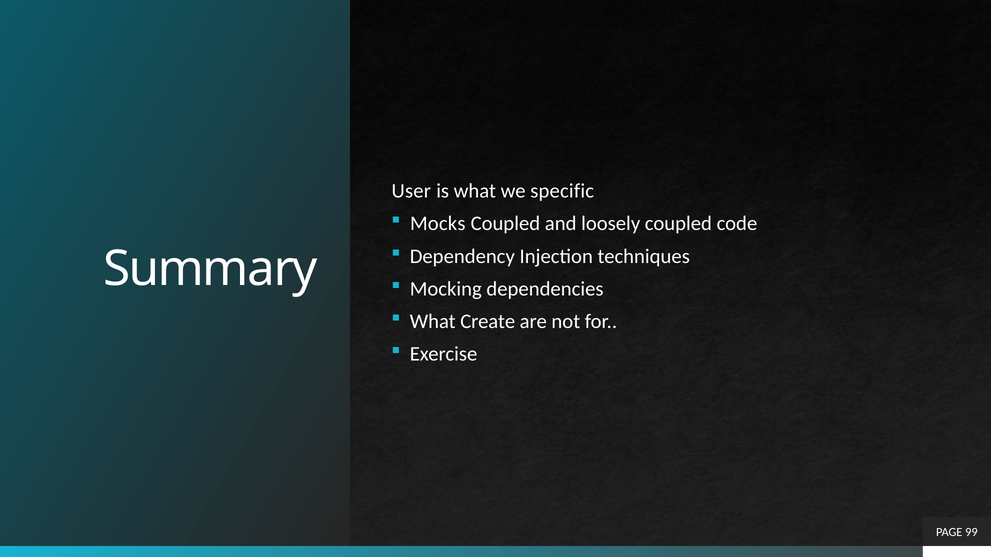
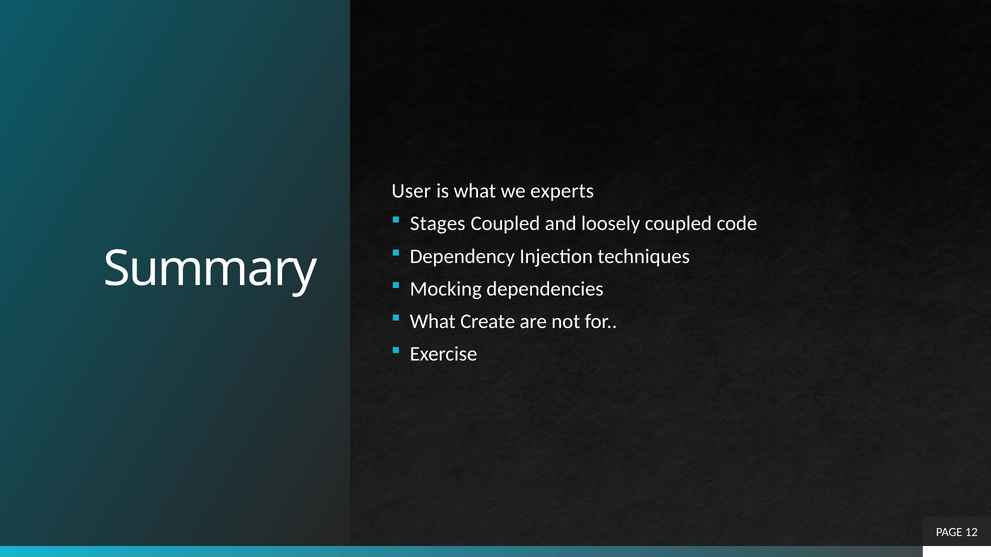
specific: specific -> experts (562, 191)
Mocks: Mocks -> Stages (438, 224)
99: 99 -> 12 (971, 532)
